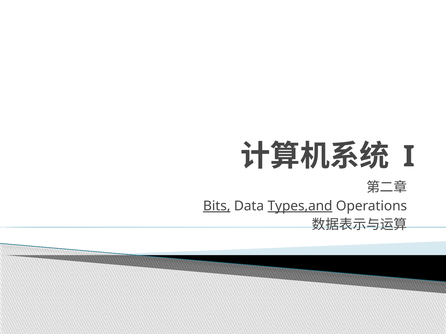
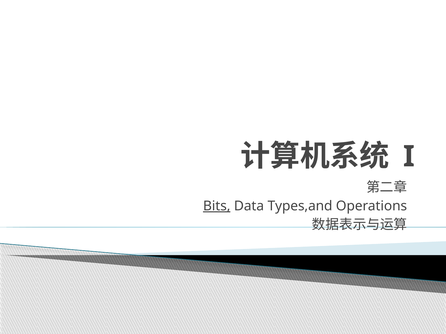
Types,and underline: present -> none (300, 206)
